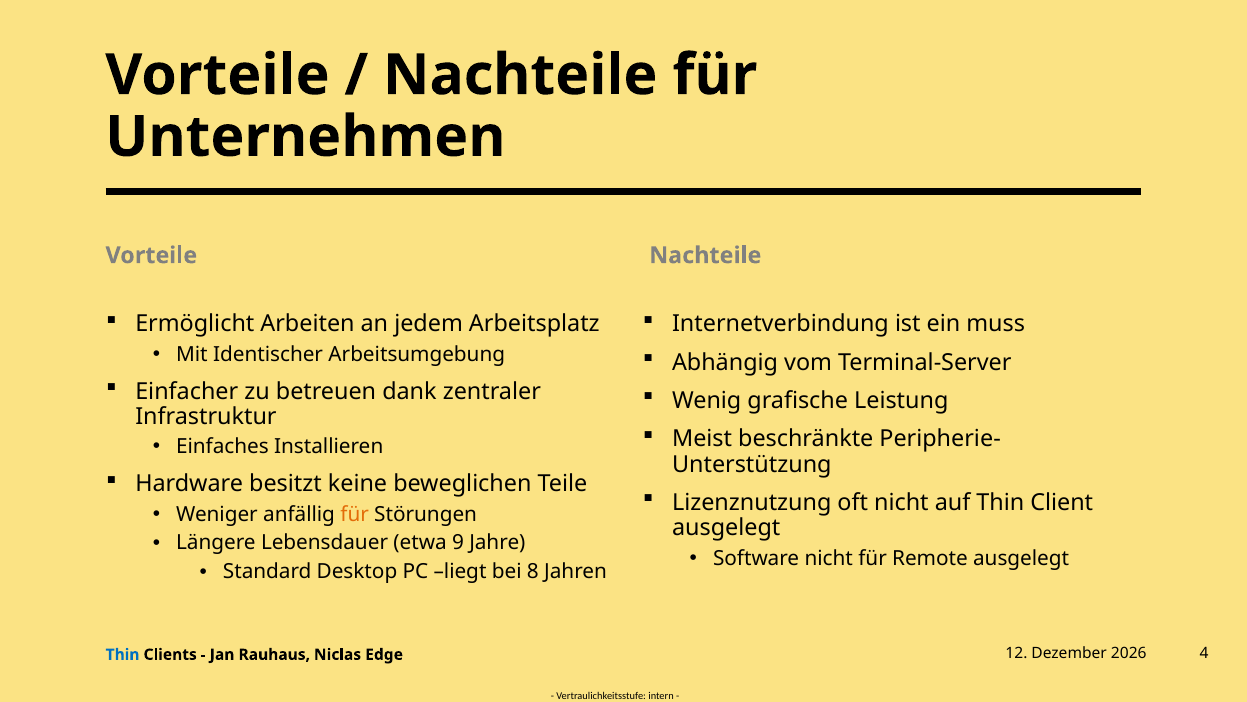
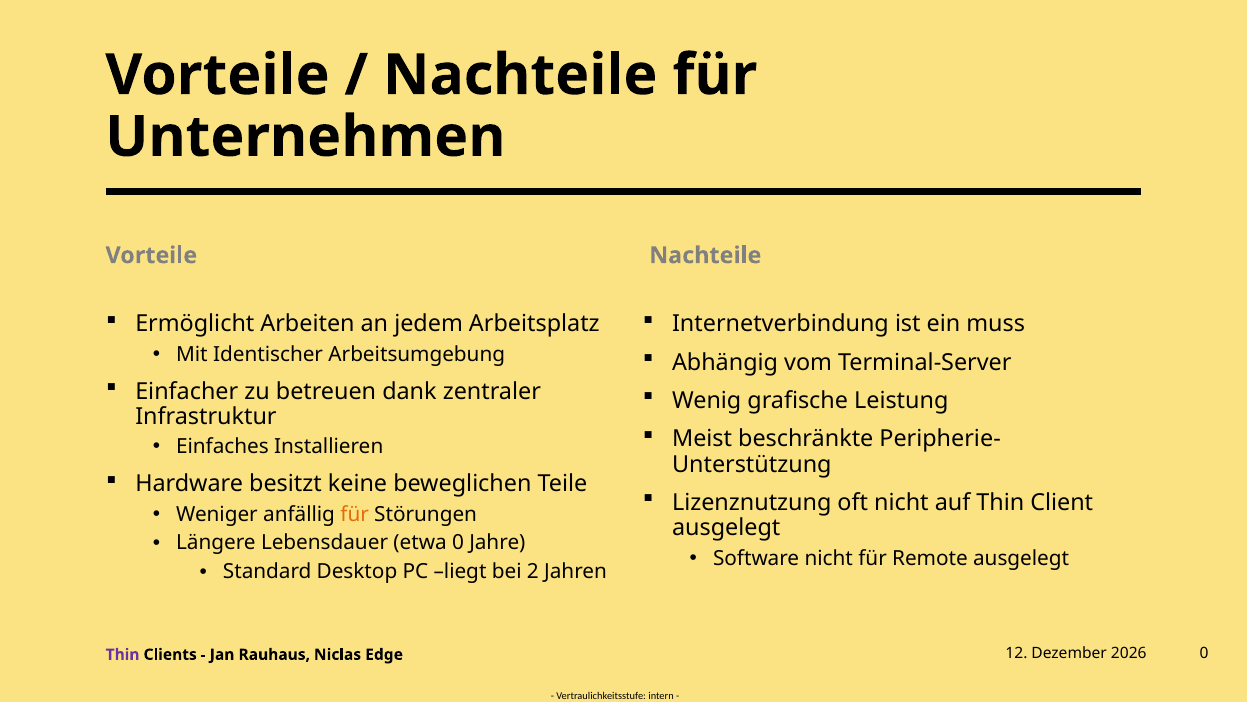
etwa 9: 9 -> 0 (458, 543)
8: 8 -> 2 (533, 572)
Thin colour: blue -> purple (123, 654)
Edge 4: 4 -> 0 (1204, 653)
